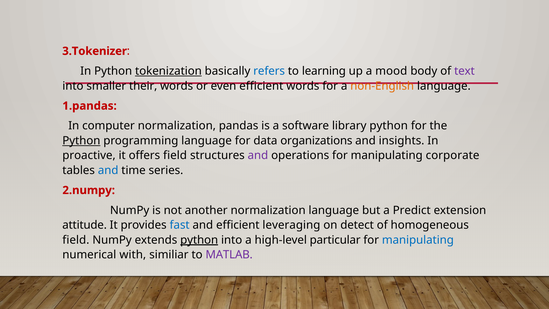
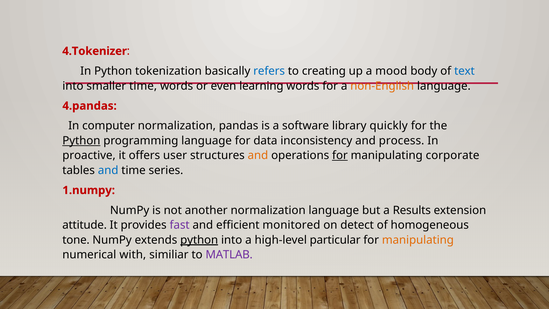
3.Tokenizer: 3.Tokenizer -> 4.Tokenizer (95, 51)
tokenization underline: present -> none (168, 71)
learning: learning -> creating (324, 71)
text colour: purple -> blue (464, 71)
smaller their: their -> time (143, 86)
even efficient: efficient -> learning (261, 86)
1.pandas: 1.pandas -> 4.pandas (90, 106)
library python: python -> quickly (389, 126)
organizations: organizations -> inconsistency (316, 141)
insights: insights -> process (402, 141)
offers field: field -> user (175, 155)
and colour: purple -> orange (258, 155)
for underline: none -> present (340, 155)
2.numpy: 2.numpy -> 1.numpy (89, 190)
Predict: Predict -> Results (412, 210)
fast colour: blue -> purple (180, 225)
leveraging: leveraging -> monitored (291, 225)
field: field -> tone (76, 240)
manipulating colour: blue -> orange (418, 240)
